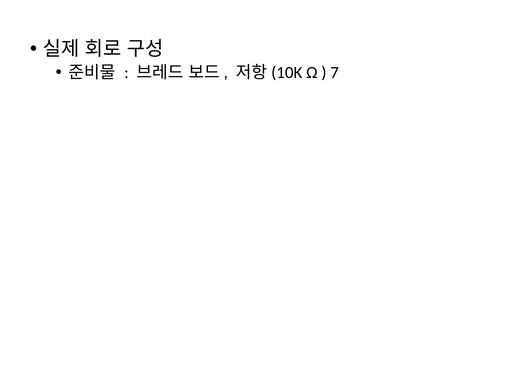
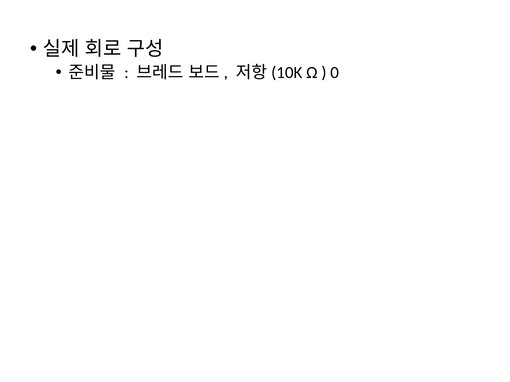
7: 7 -> 0 (335, 73)
